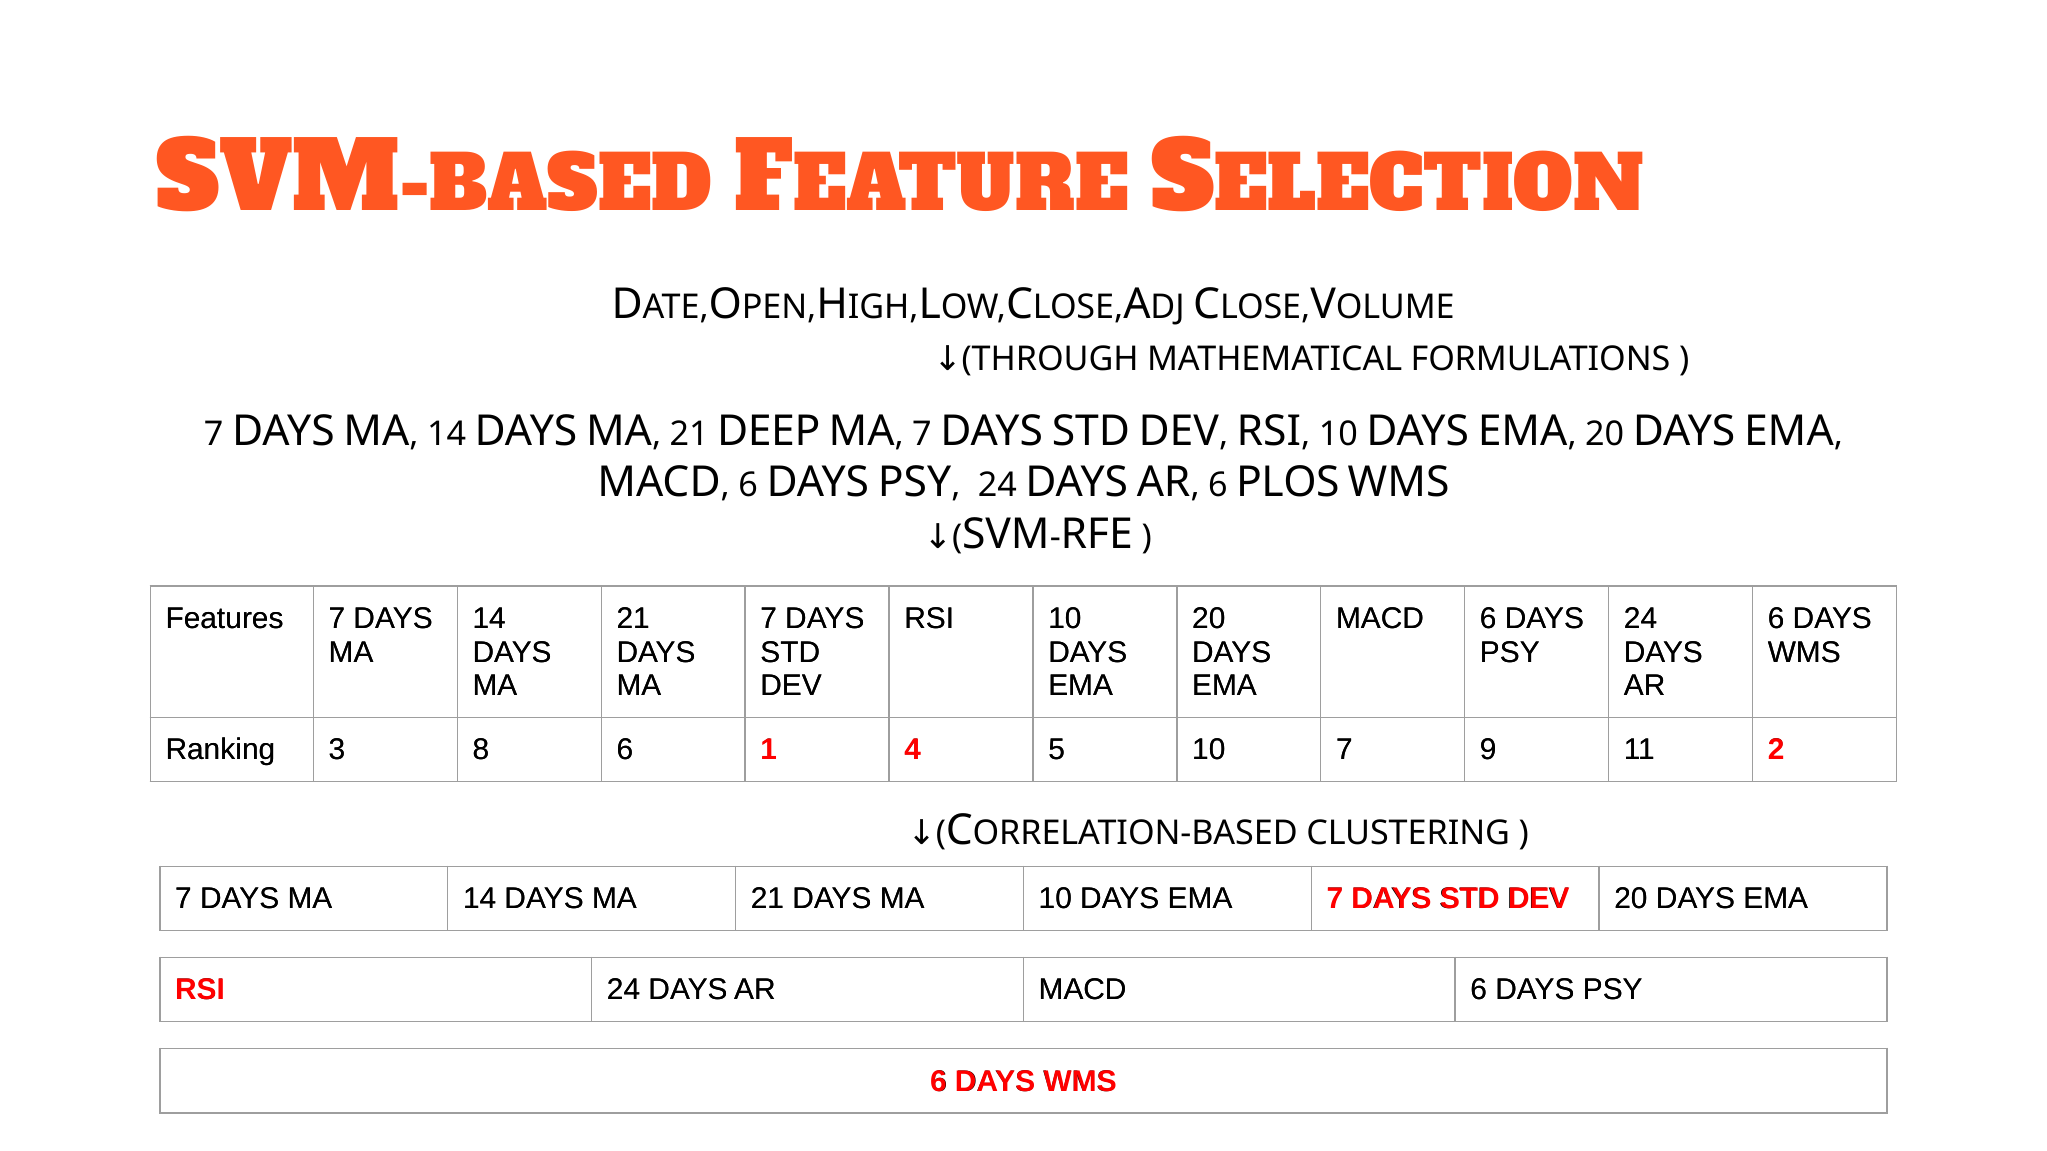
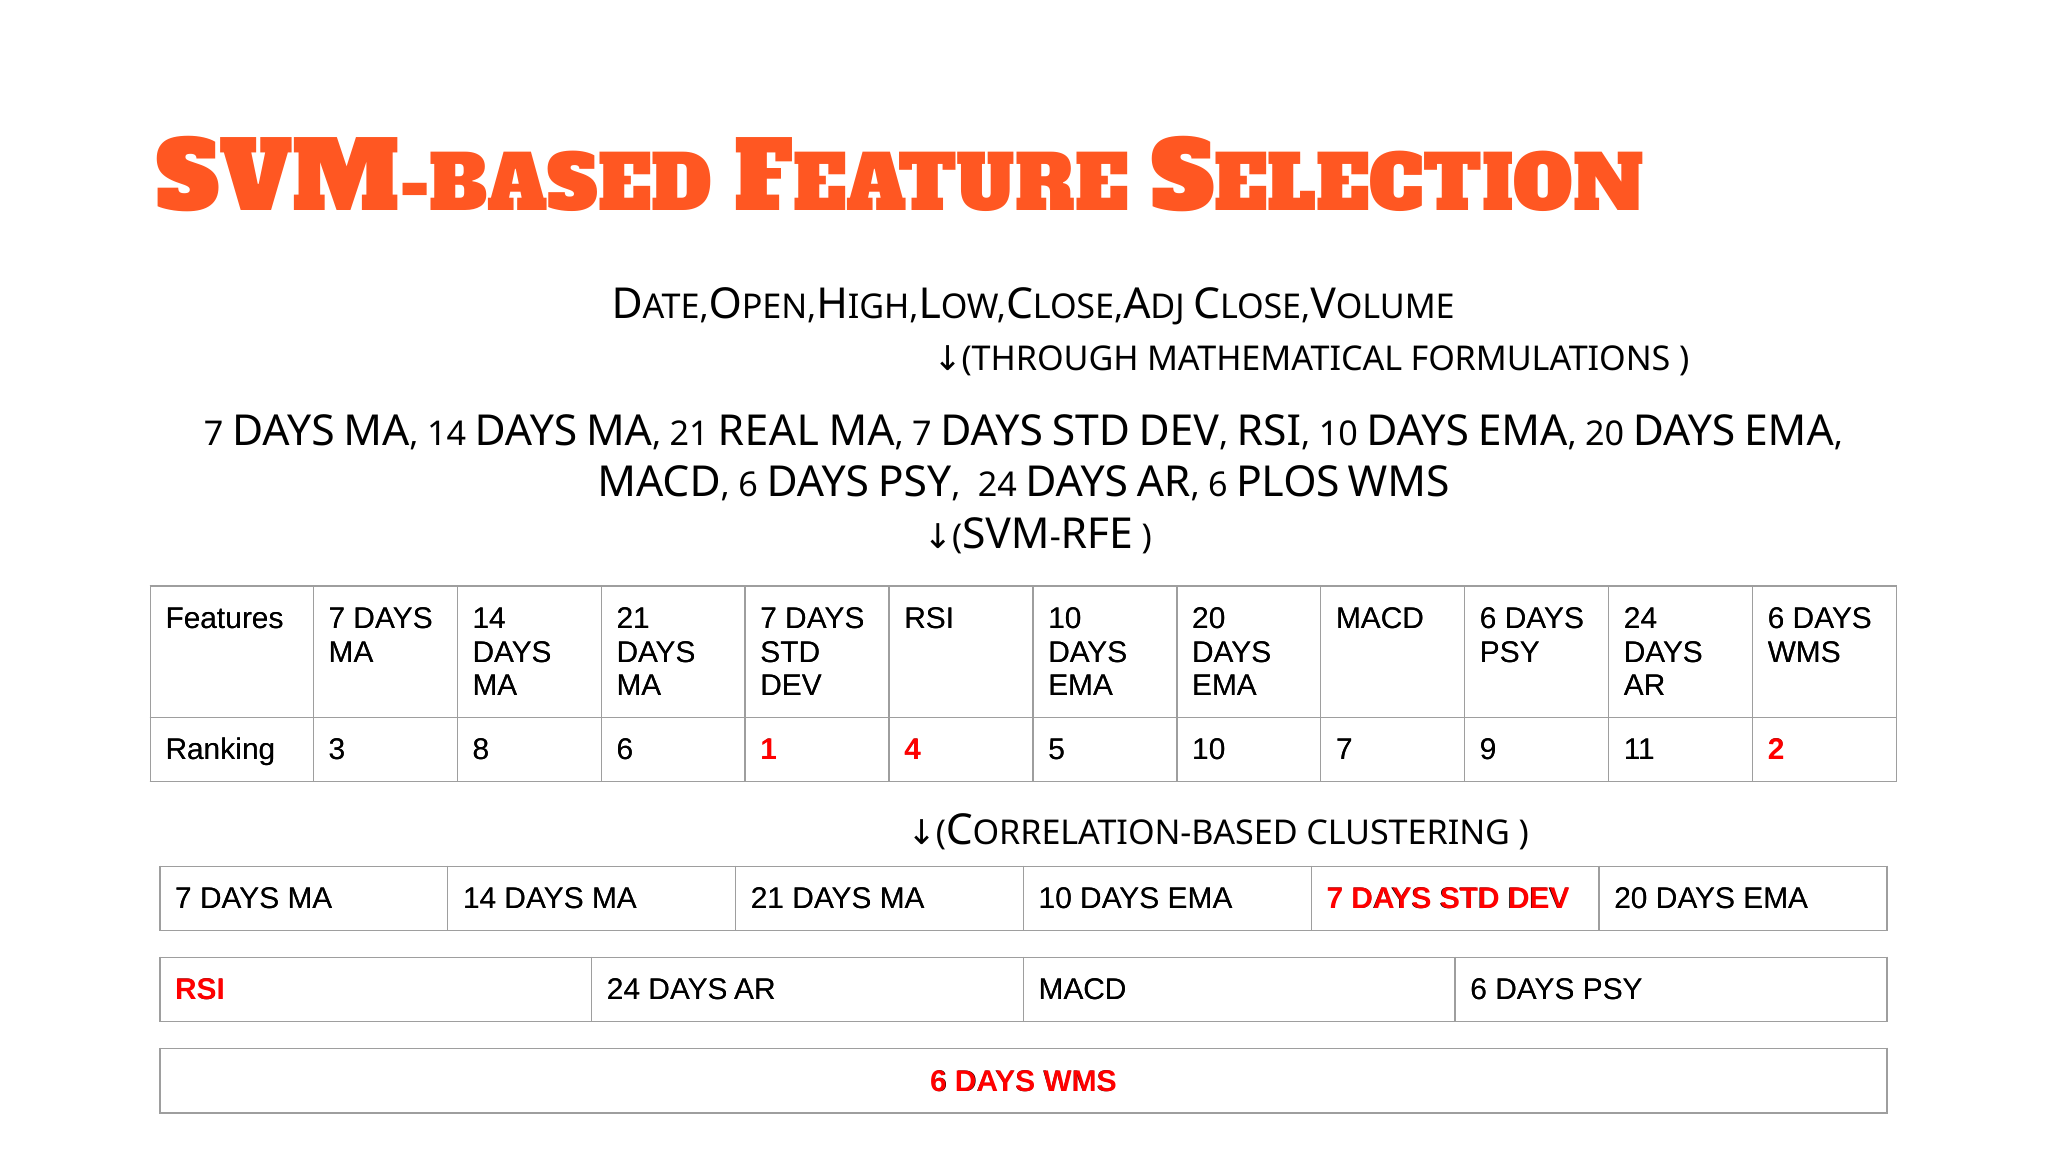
DEEP: DEEP -> REAL (768, 432)
